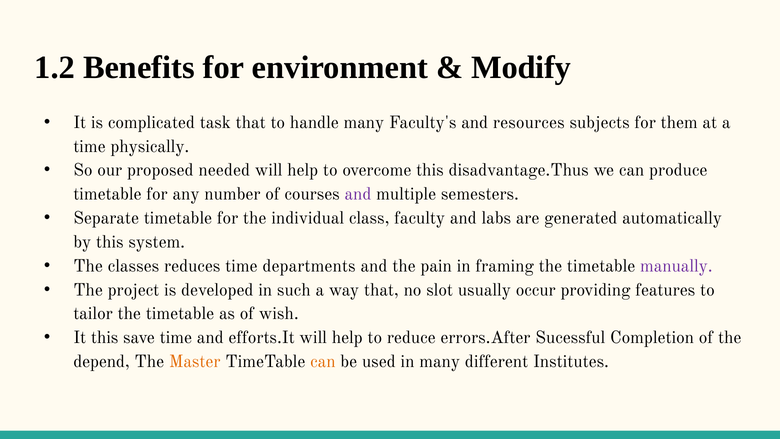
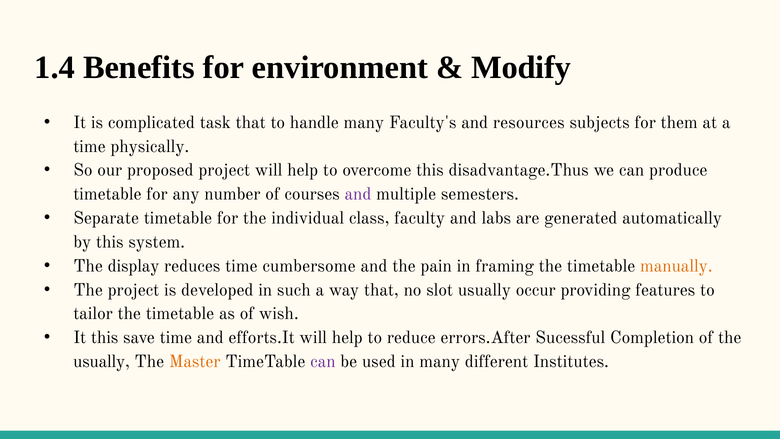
1.2: 1.2 -> 1.4 (55, 67)
proposed needed: needed -> project (224, 170)
classes: classes -> display (134, 266)
departments: departments -> cumbersome (309, 266)
manually colour: purple -> orange (676, 266)
depend: depend -> usually (102, 361)
can colour: orange -> purple (323, 361)
